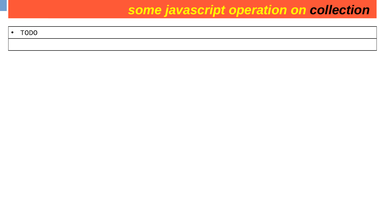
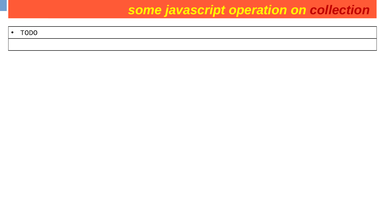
collection colour: black -> red (340, 10)
